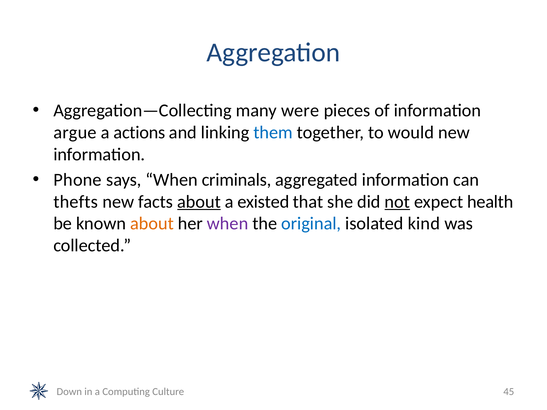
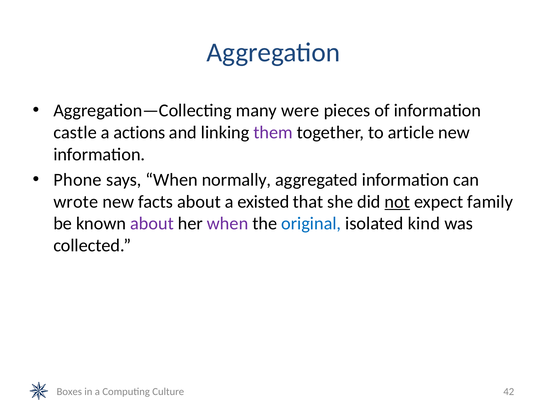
argue: argue -> castle (75, 133)
them colour: blue -> purple (273, 133)
would: would -> article (411, 133)
criminals: criminals -> normally (237, 180)
thefts: thefts -> wrote (76, 202)
about underline: present -> none (199, 202)
health: health -> family (490, 202)
about colour: orange -> purple (152, 224)
Down: Down -> Boxes (69, 392)
45: 45 -> 42 (509, 392)
